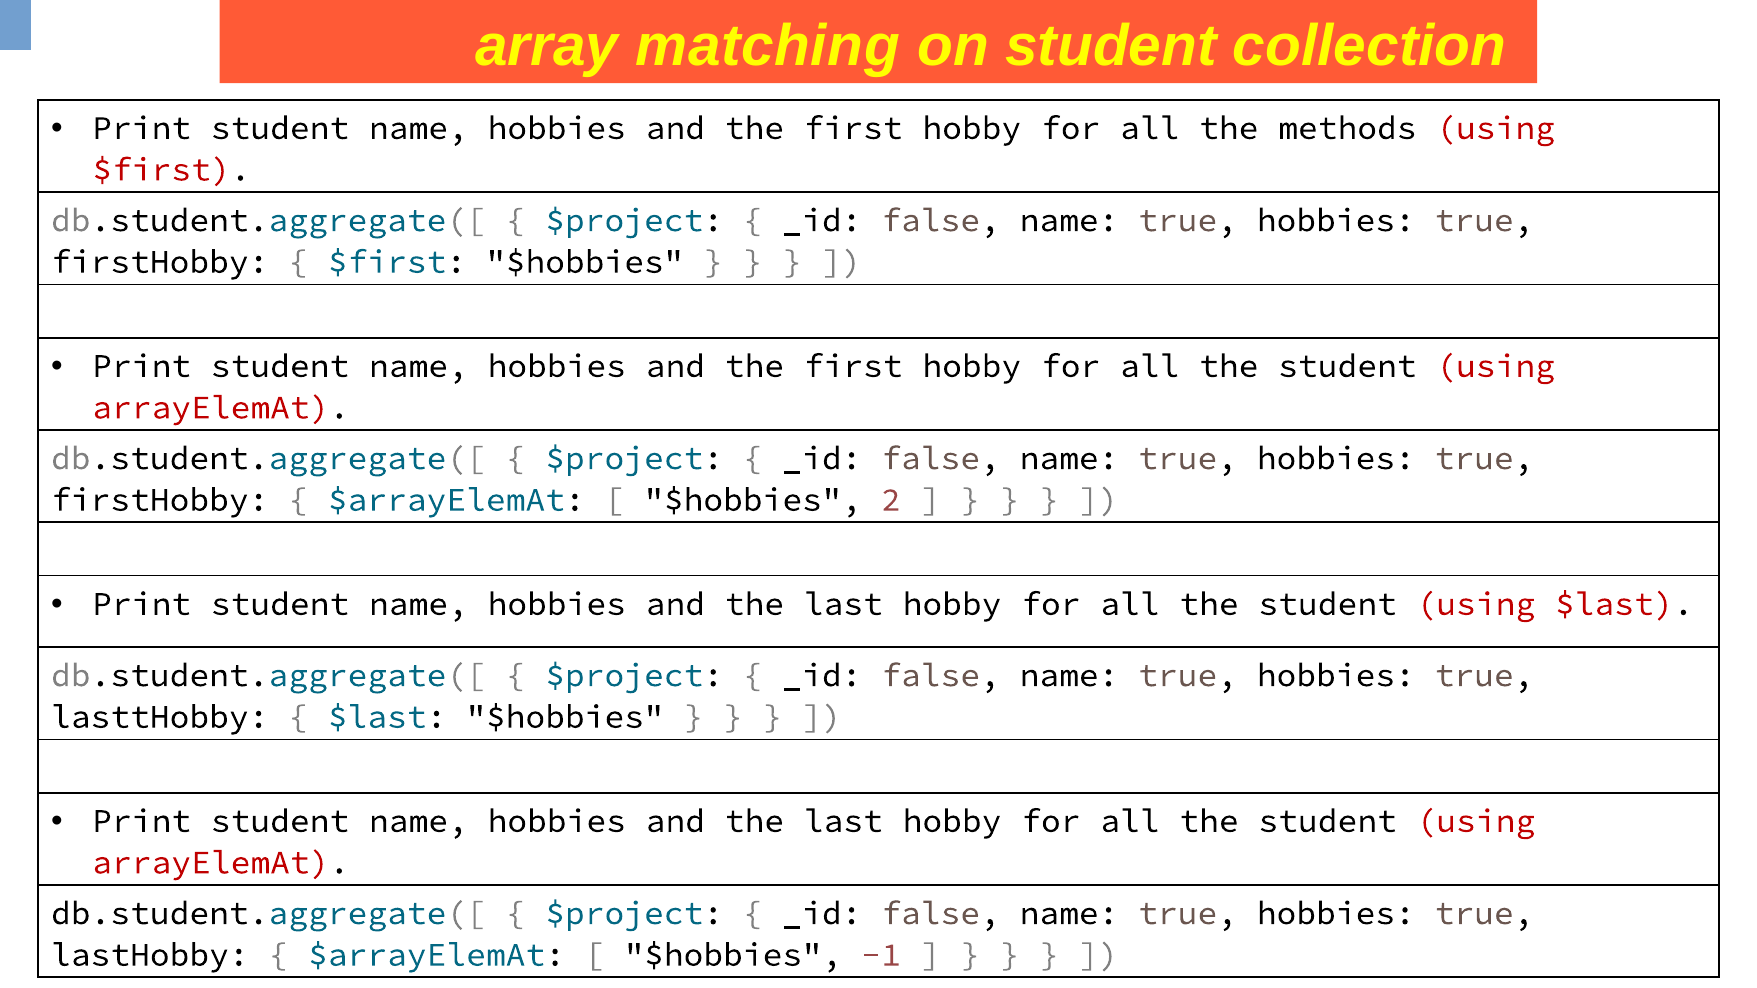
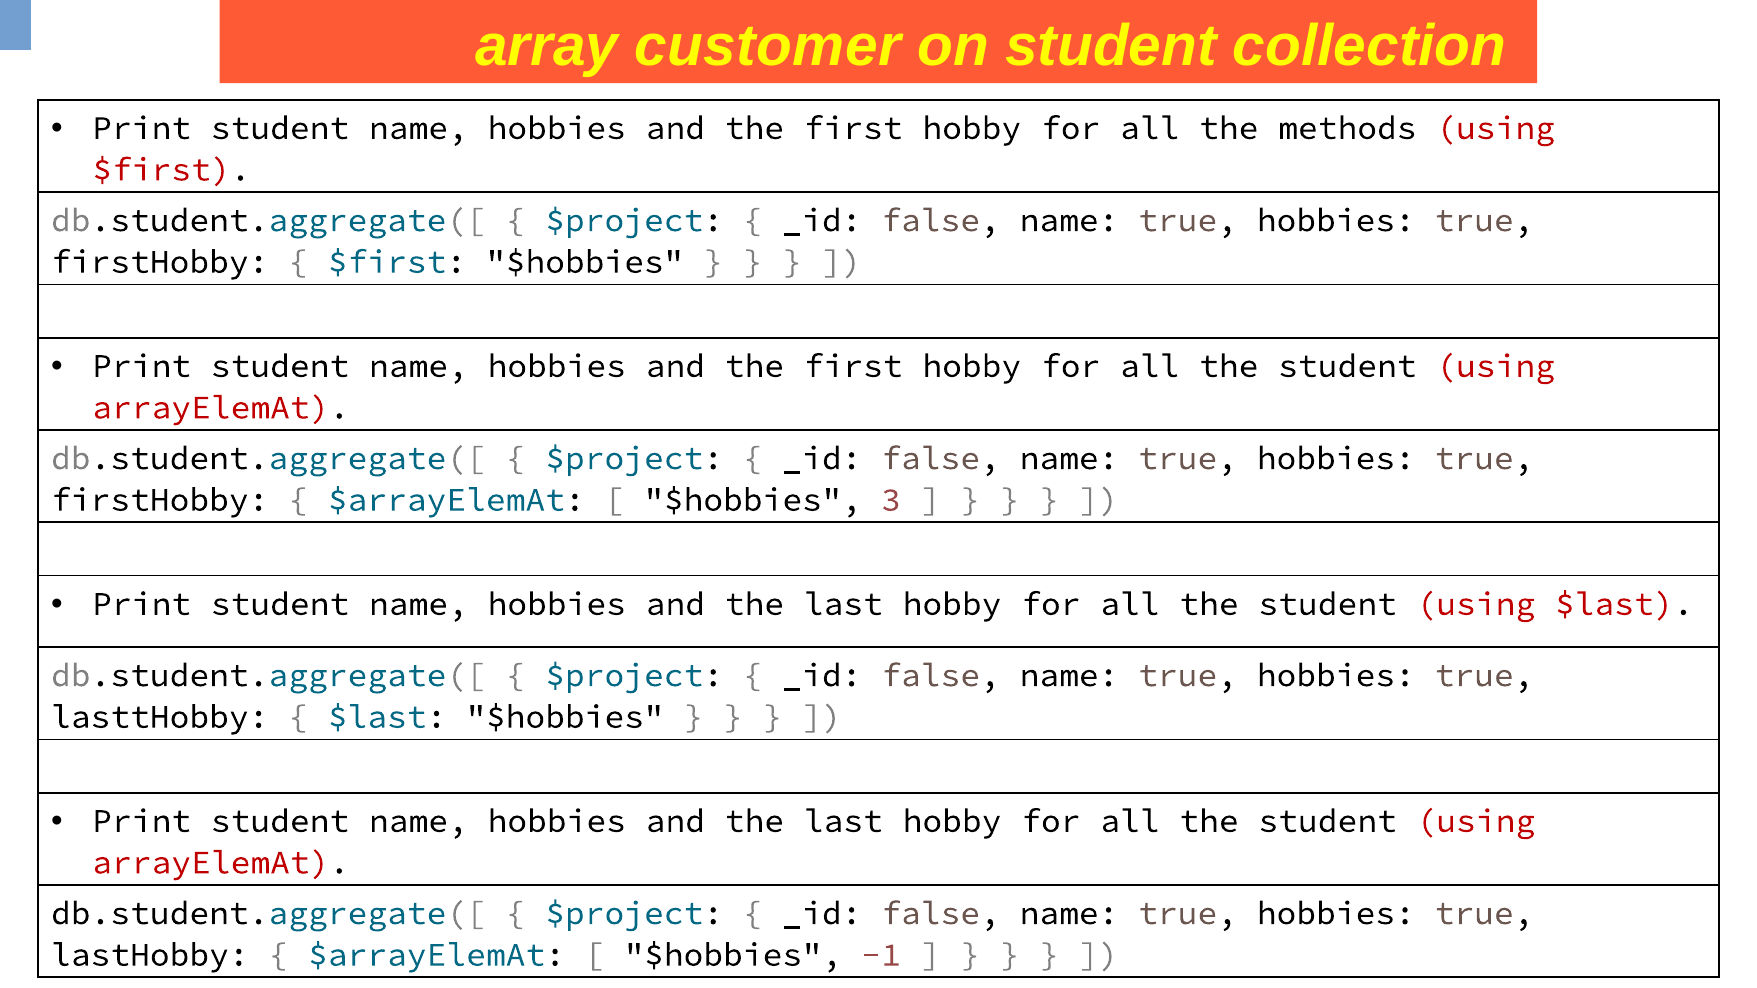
matching: matching -> customer (768, 46)
2: 2 -> 3 (891, 500)
